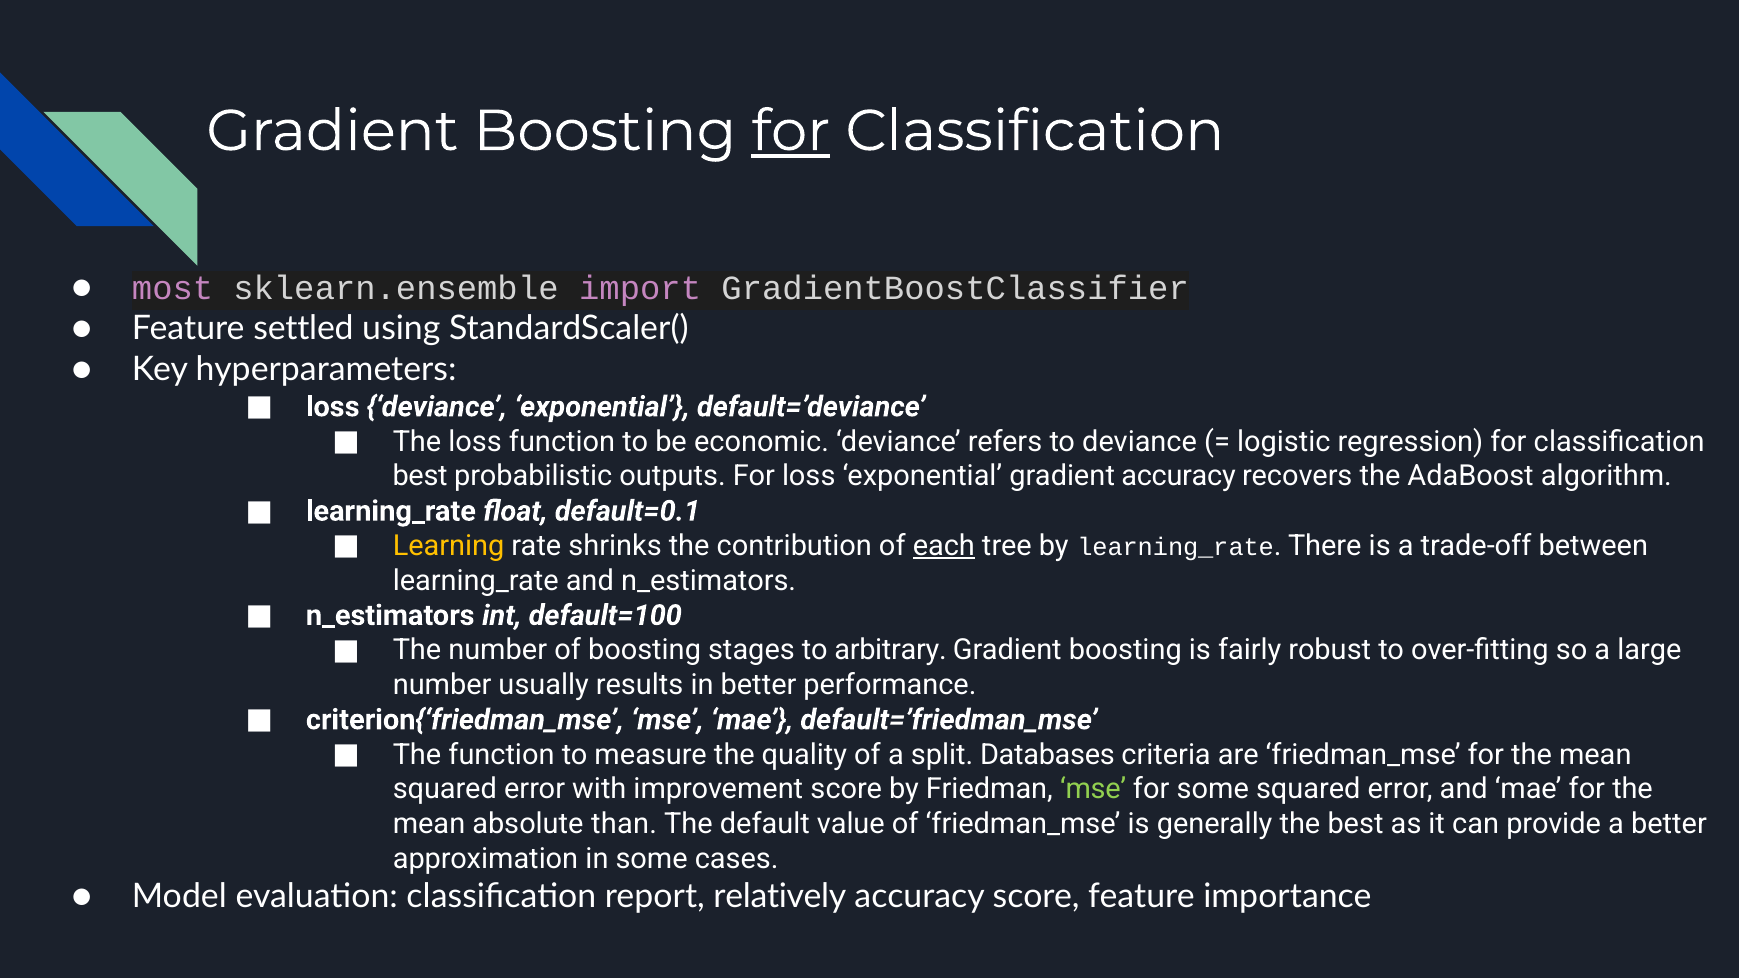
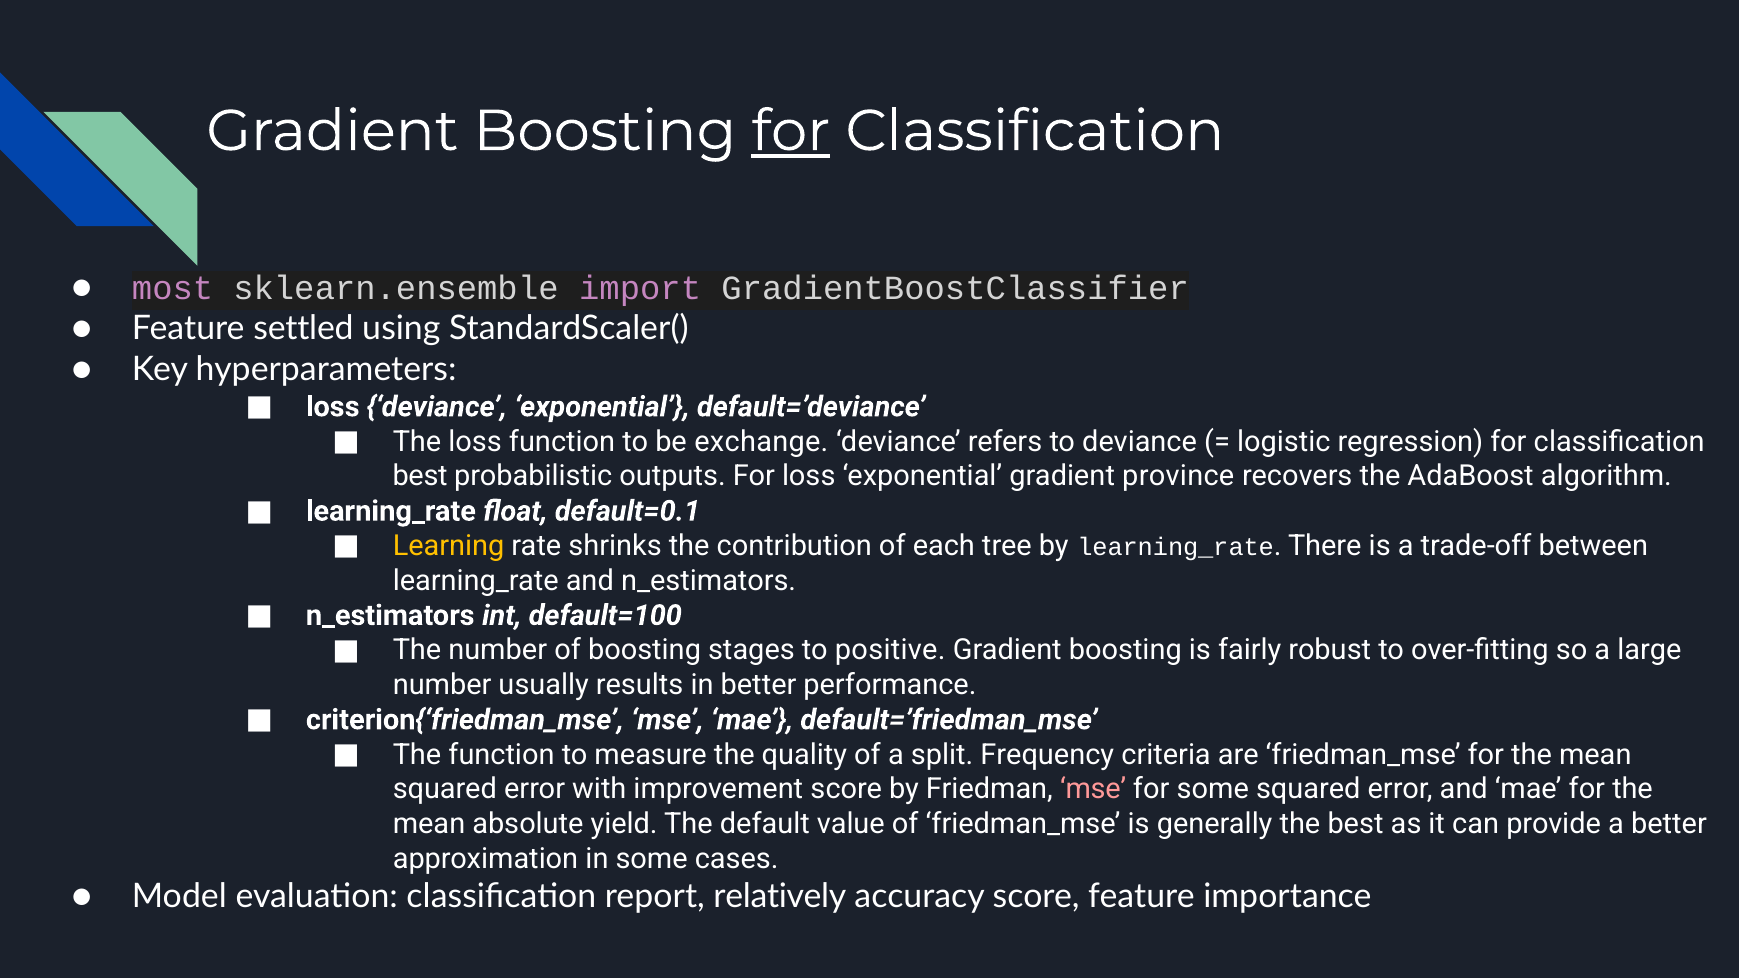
economic: economic -> exchange (761, 442)
gradient accuracy: accuracy -> province (1178, 476)
each underline: present -> none (944, 546)
arbitrary: arbitrary -> positive (890, 650)
Databases: Databases -> Frequency (1047, 755)
mse colour: light green -> pink (1093, 789)
than: than -> yield (624, 824)
